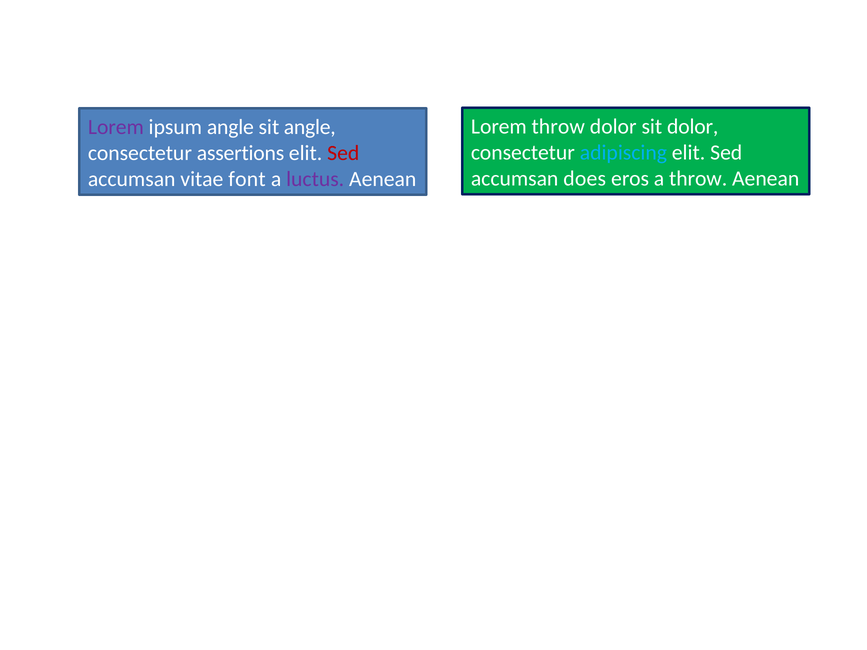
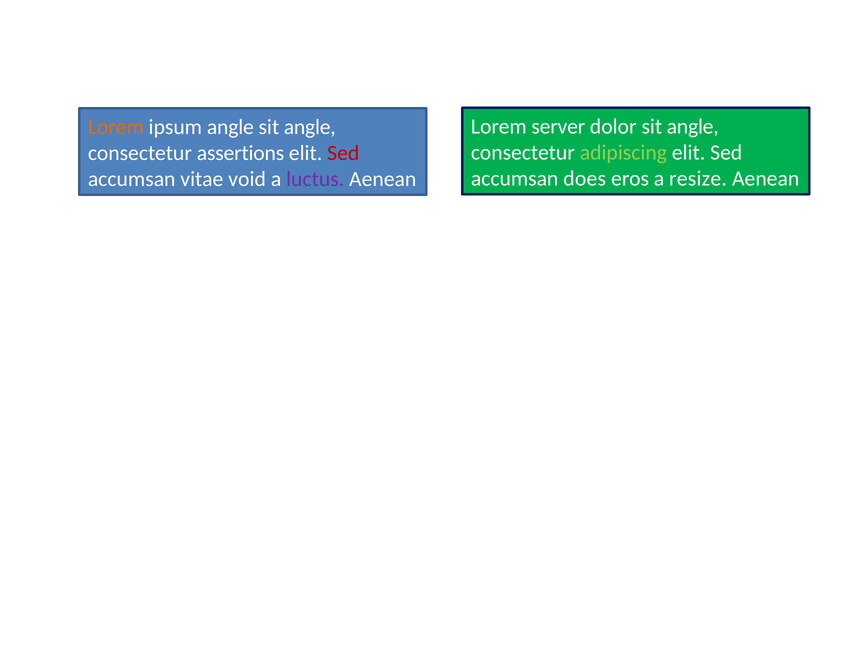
Lorem throw: throw -> server (558, 127)
dolor sit dolor: dolor -> angle (693, 127)
Lorem colour: purple -> orange (116, 127)
adipiscing colour: light blue -> light green (623, 153)
a throw: throw -> resize (698, 179)
font: font -> void (247, 179)
